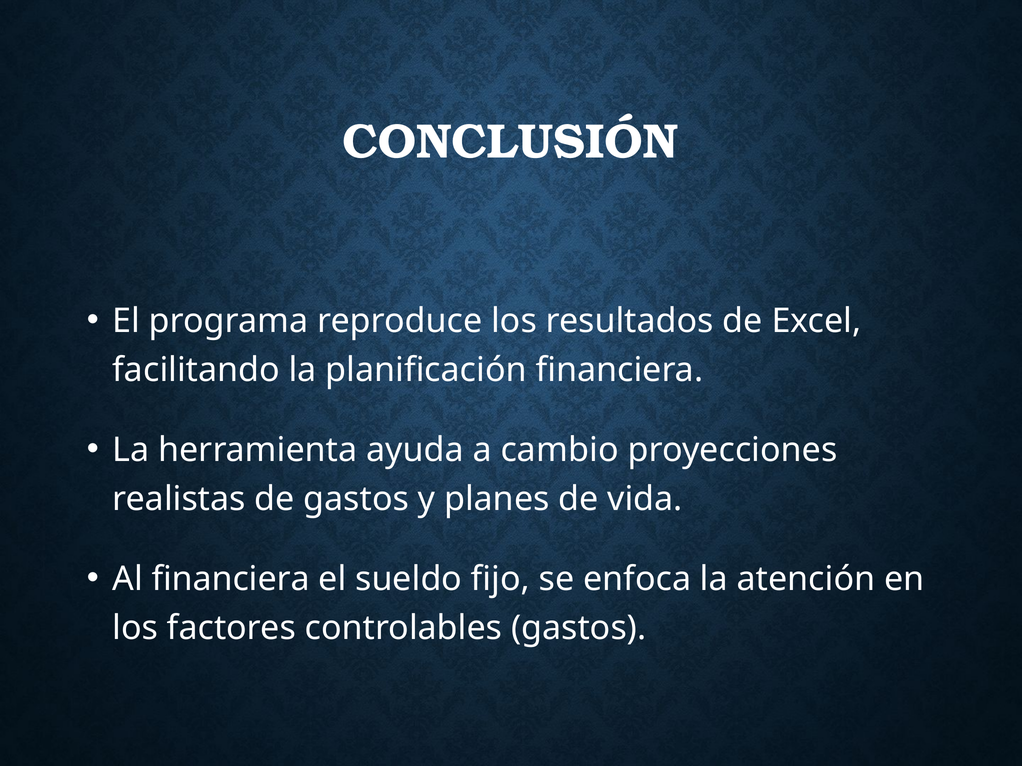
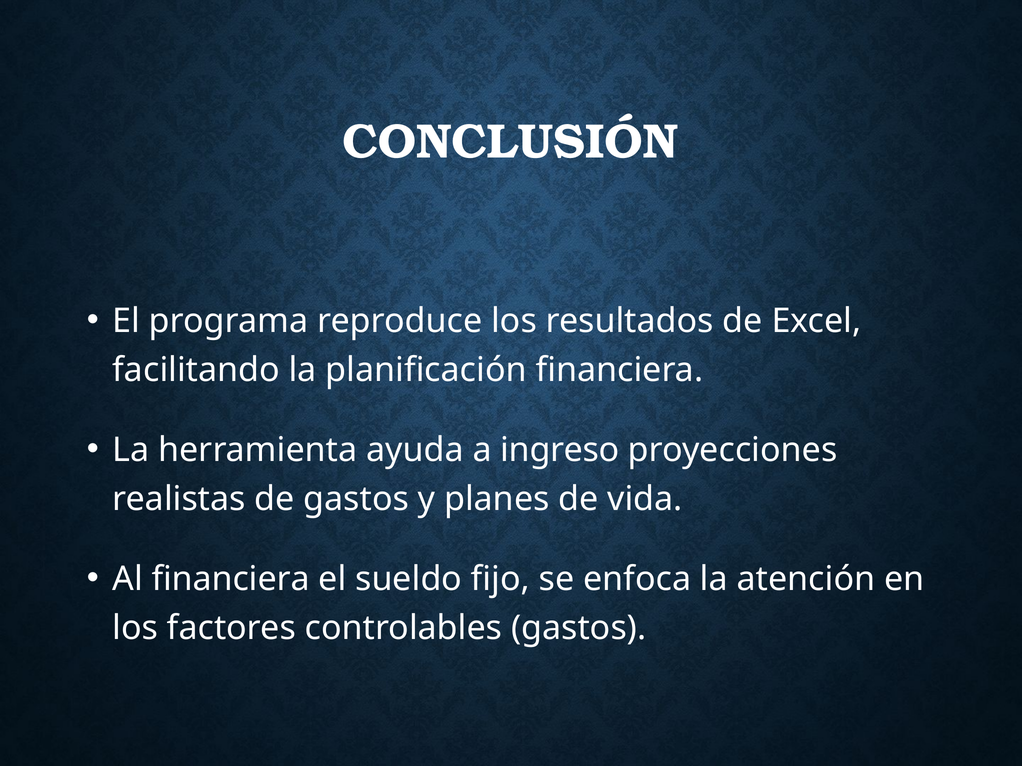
cambio: cambio -> ingreso (560, 450)
